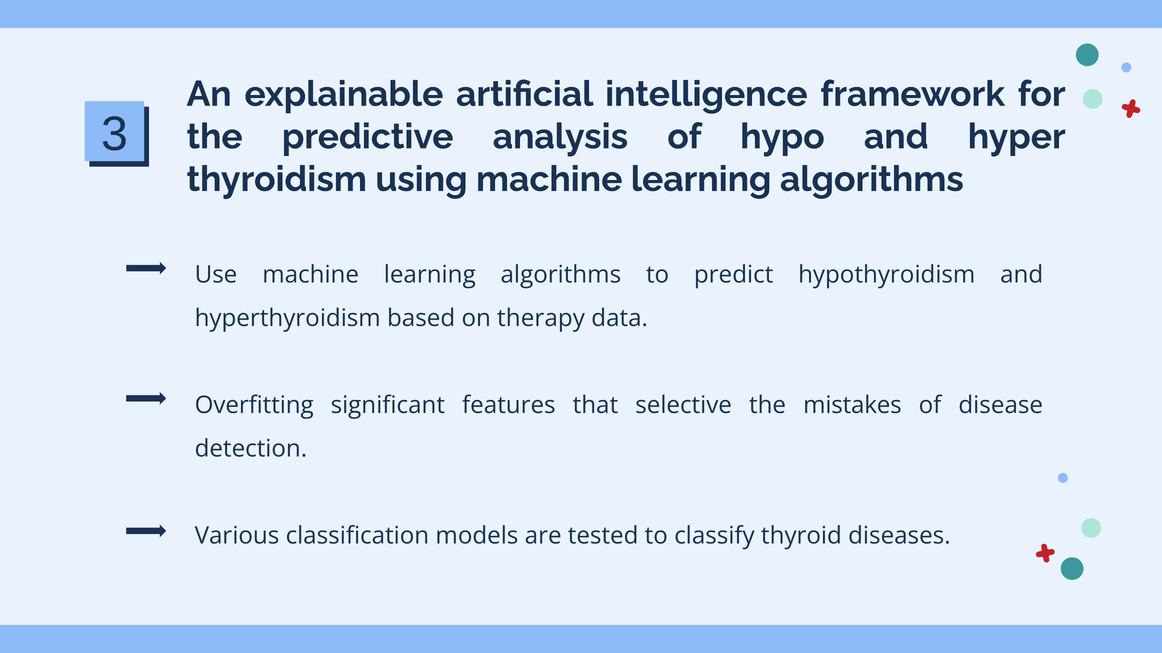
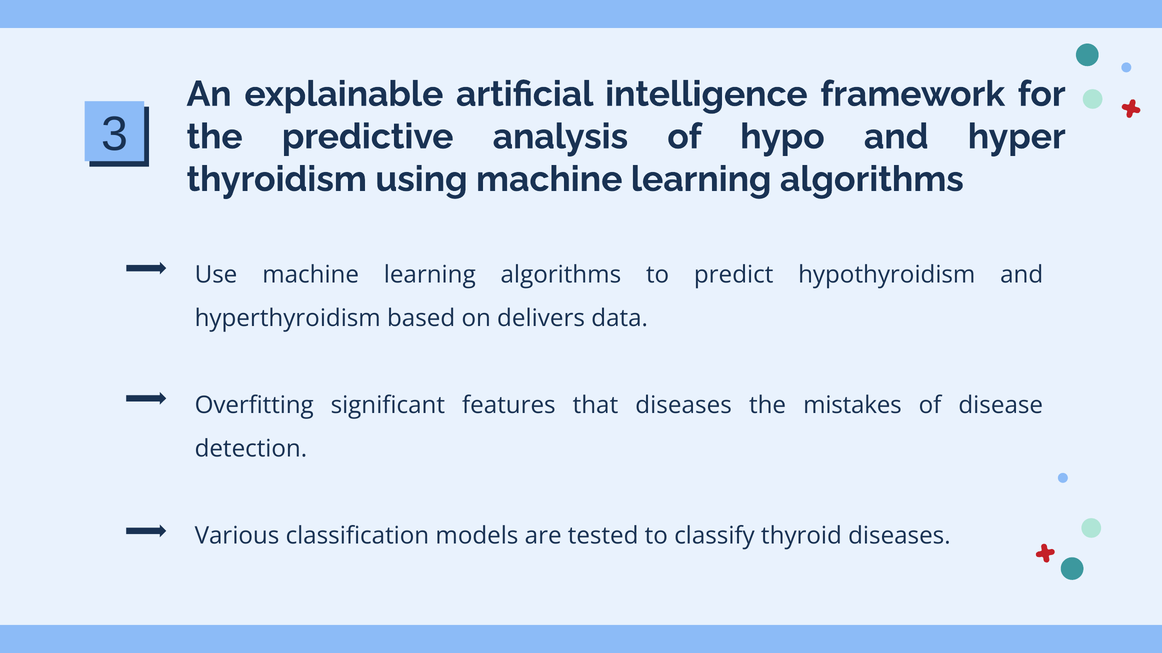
therapy: therapy -> delivers (541, 319)
that selective: selective -> diseases (684, 406)
